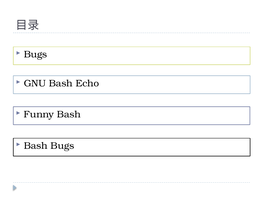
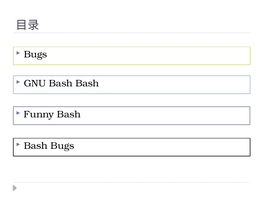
Bash Echo: Echo -> Bash (87, 84)
